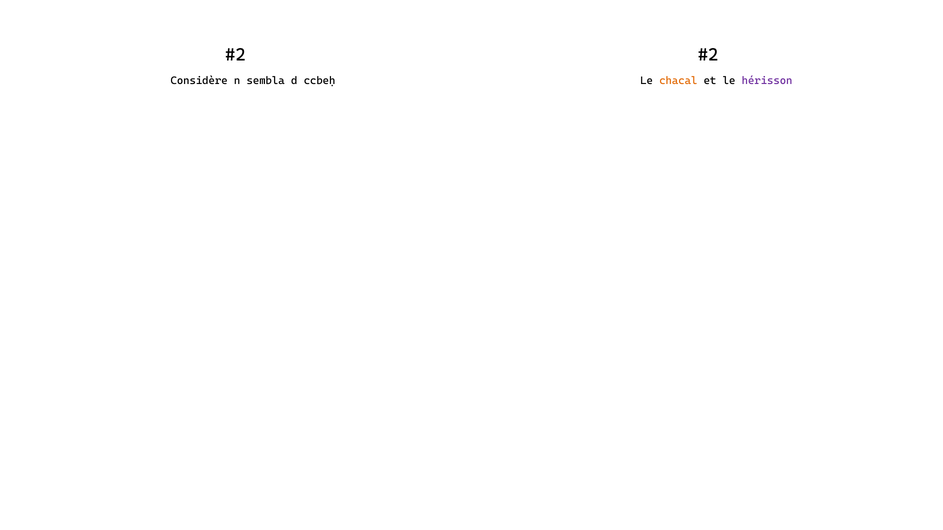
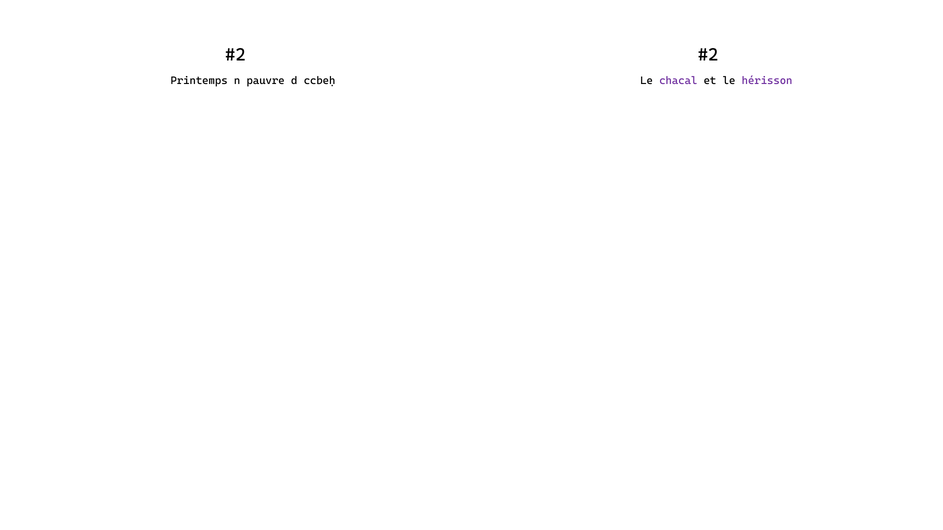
Considère: Considère -> Printemps (199, 81)
sembla: sembla -> pauvre (266, 81)
chacal colour: orange -> purple (678, 81)
